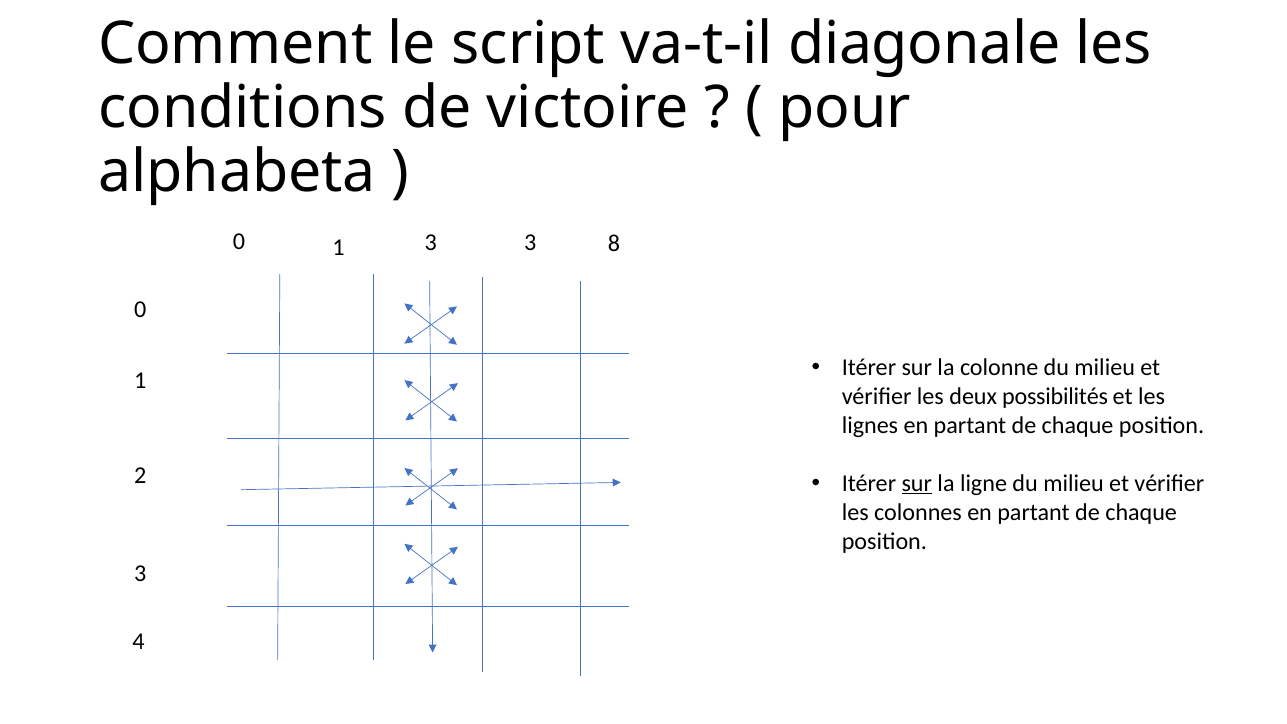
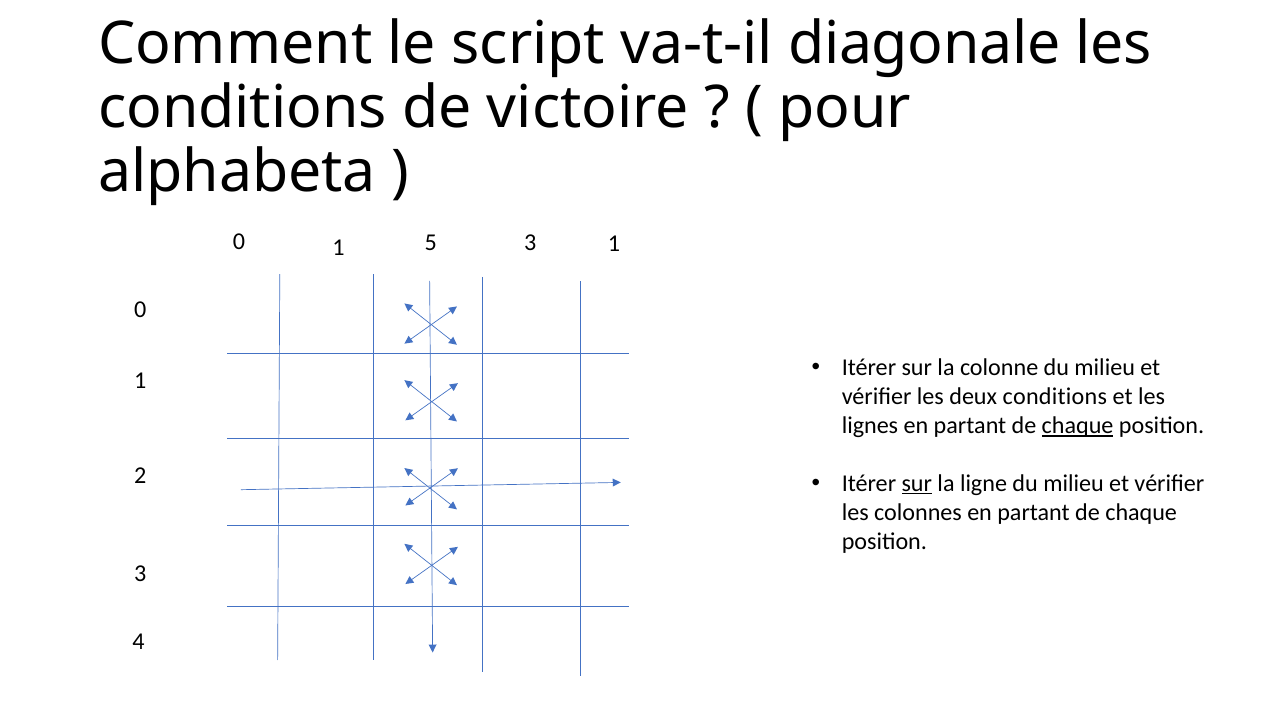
0 3: 3 -> 5 (431, 242)
3 8: 8 -> 1 (614, 243)
deux possibilités: possibilités -> conditions (1055, 396)
chaque underline: none -> present (1078, 425)
